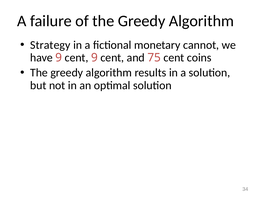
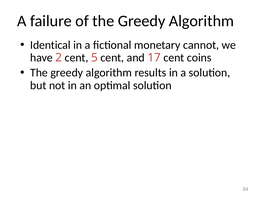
Strategy: Strategy -> Identical (50, 45)
have 9: 9 -> 2 (59, 58)
cent 9: 9 -> 5 (94, 58)
75: 75 -> 17 (154, 58)
